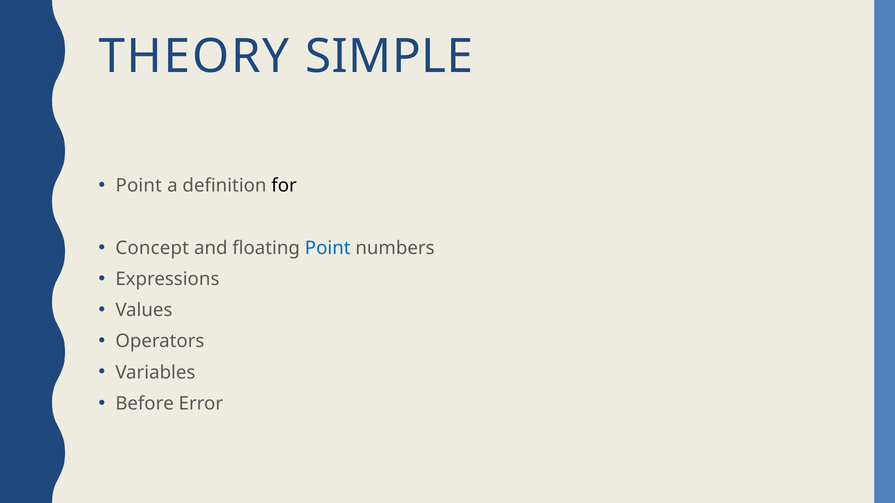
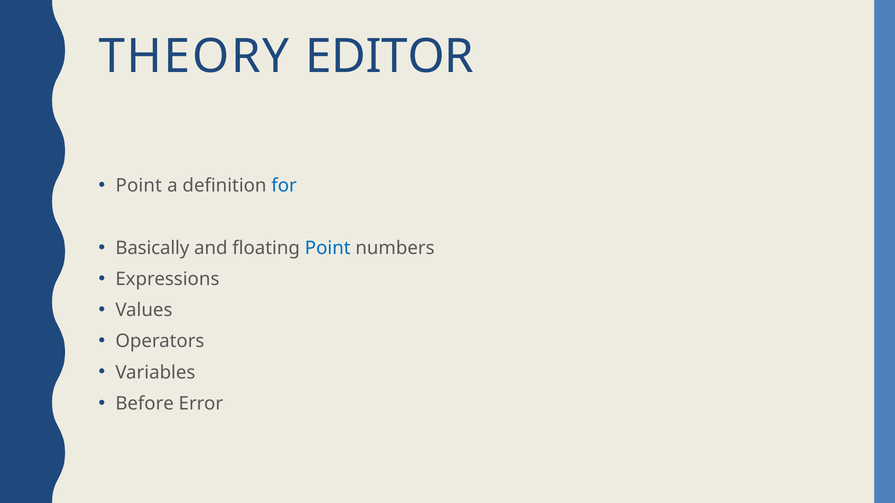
SIMPLE: SIMPLE -> EDITOR (390, 57)
for colour: black -> blue (284, 186)
Concept: Concept -> Basically (152, 248)
